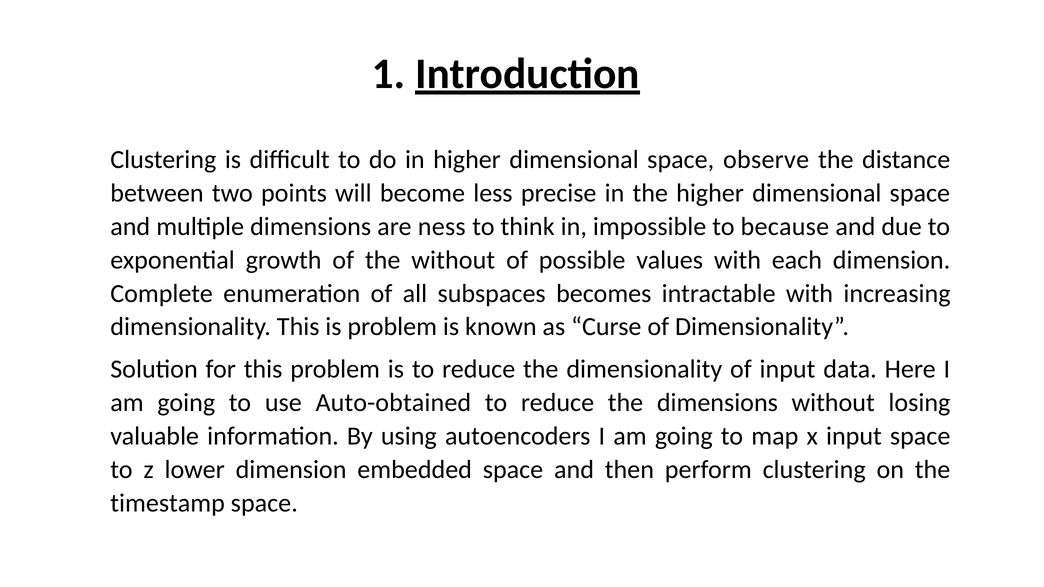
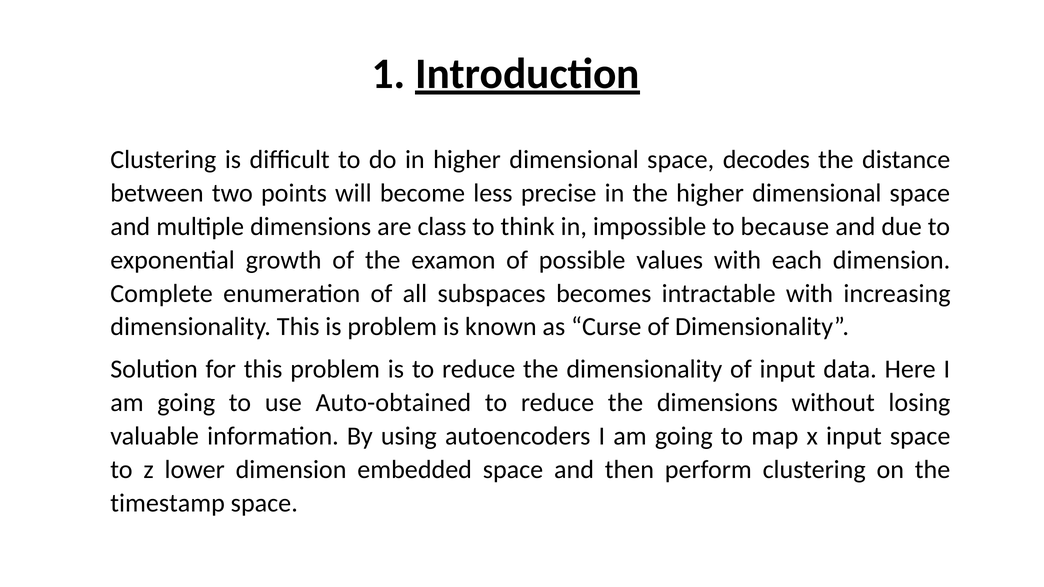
observe: observe -> decodes (766, 159)
ness: ness -> class (442, 226)
the without: without -> examon (453, 260)
